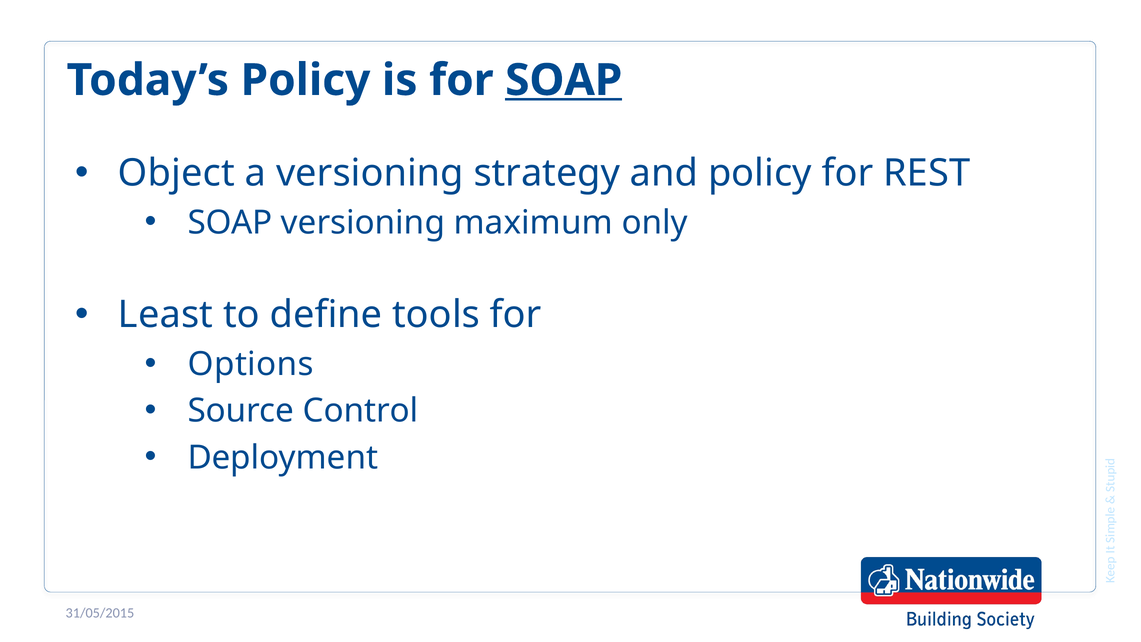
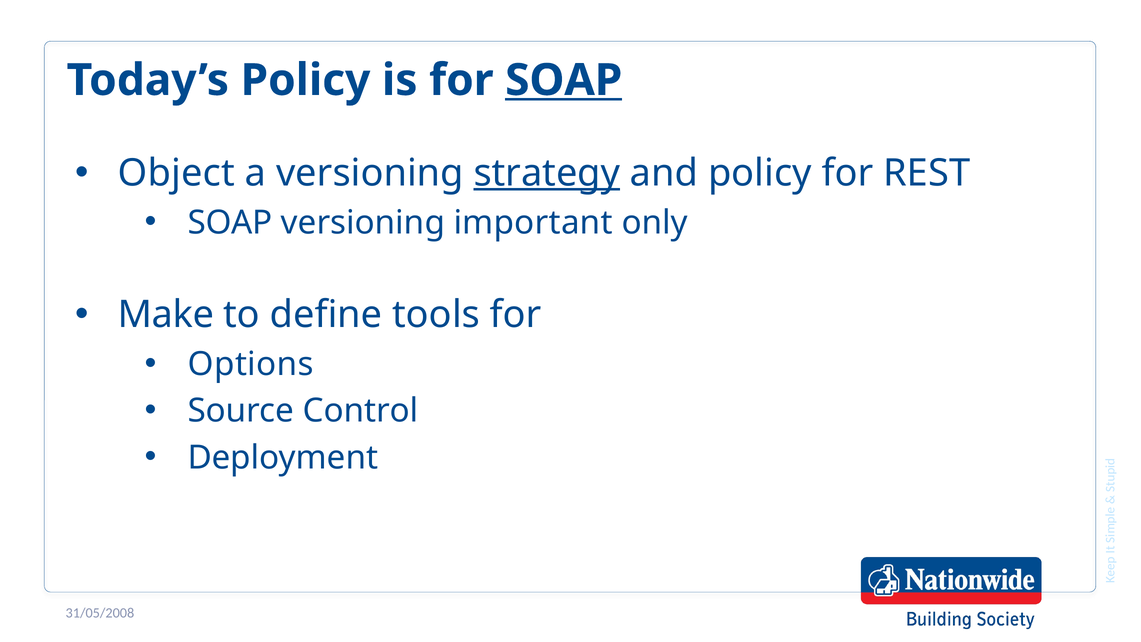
strategy underline: none -> present (547, 173)
maximum: maximum -> important (533, 223)
Least: Least -> Make (166, 314)
31/05/2015: 31/05/2015 -> 31/05/2008 (100, 613)
